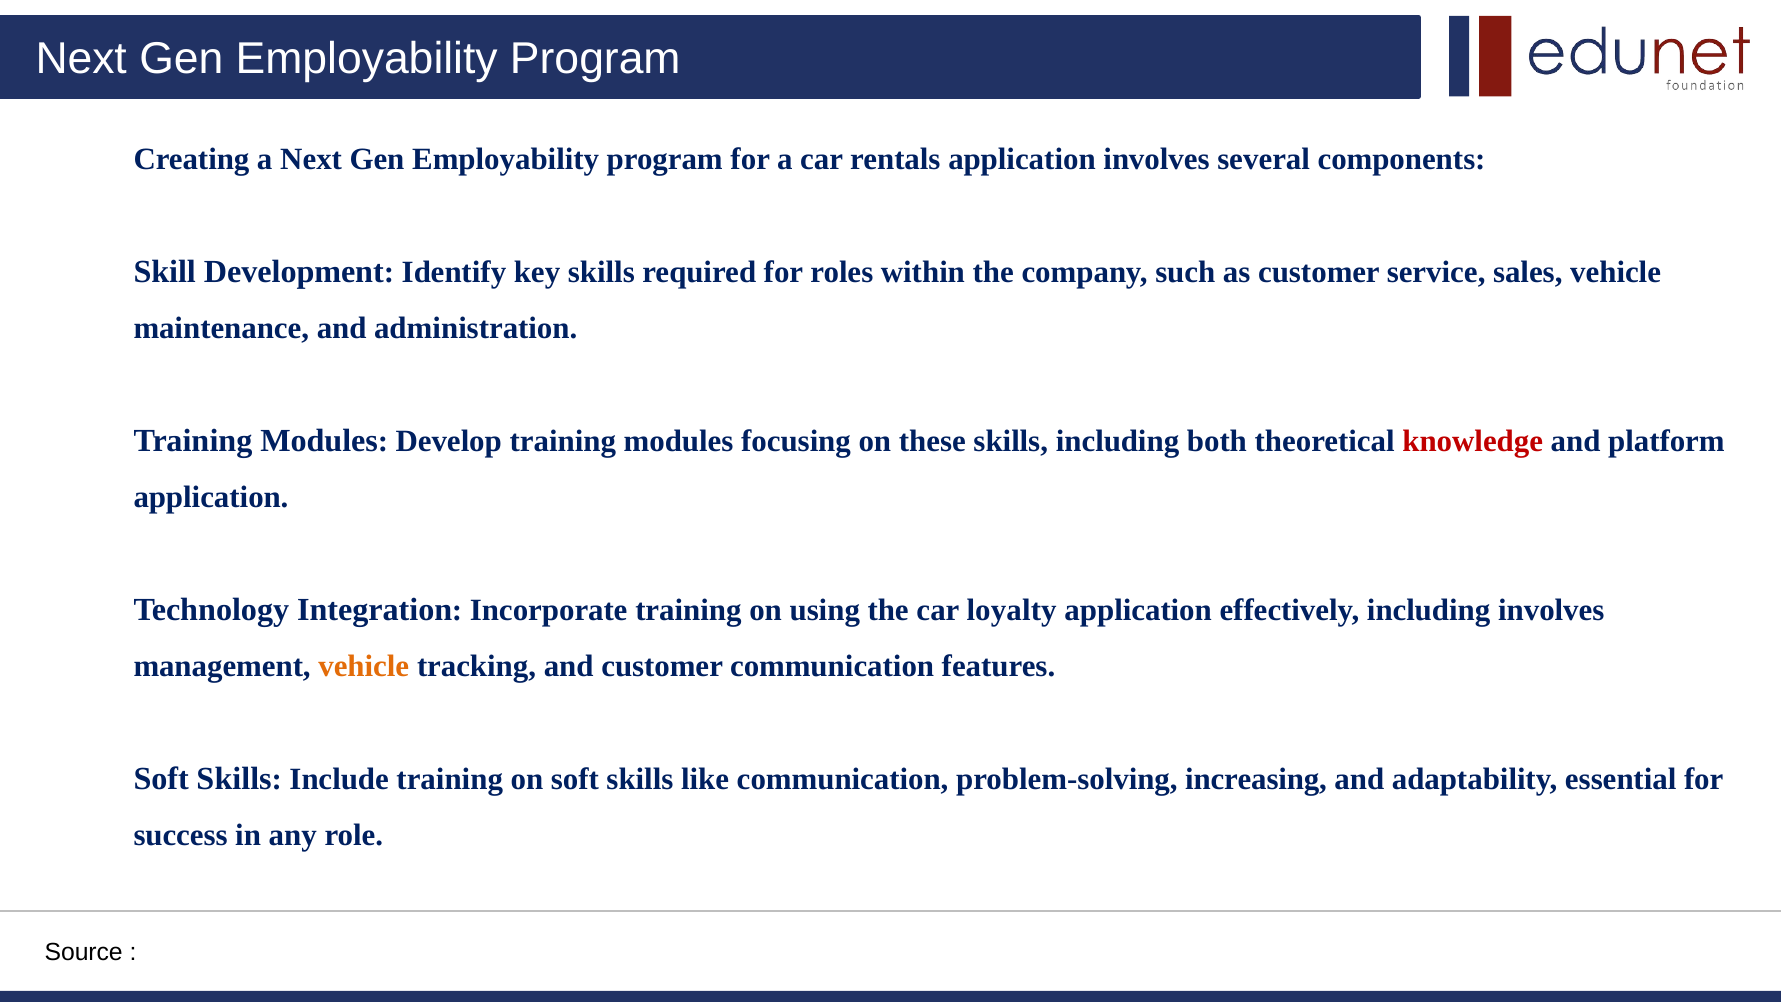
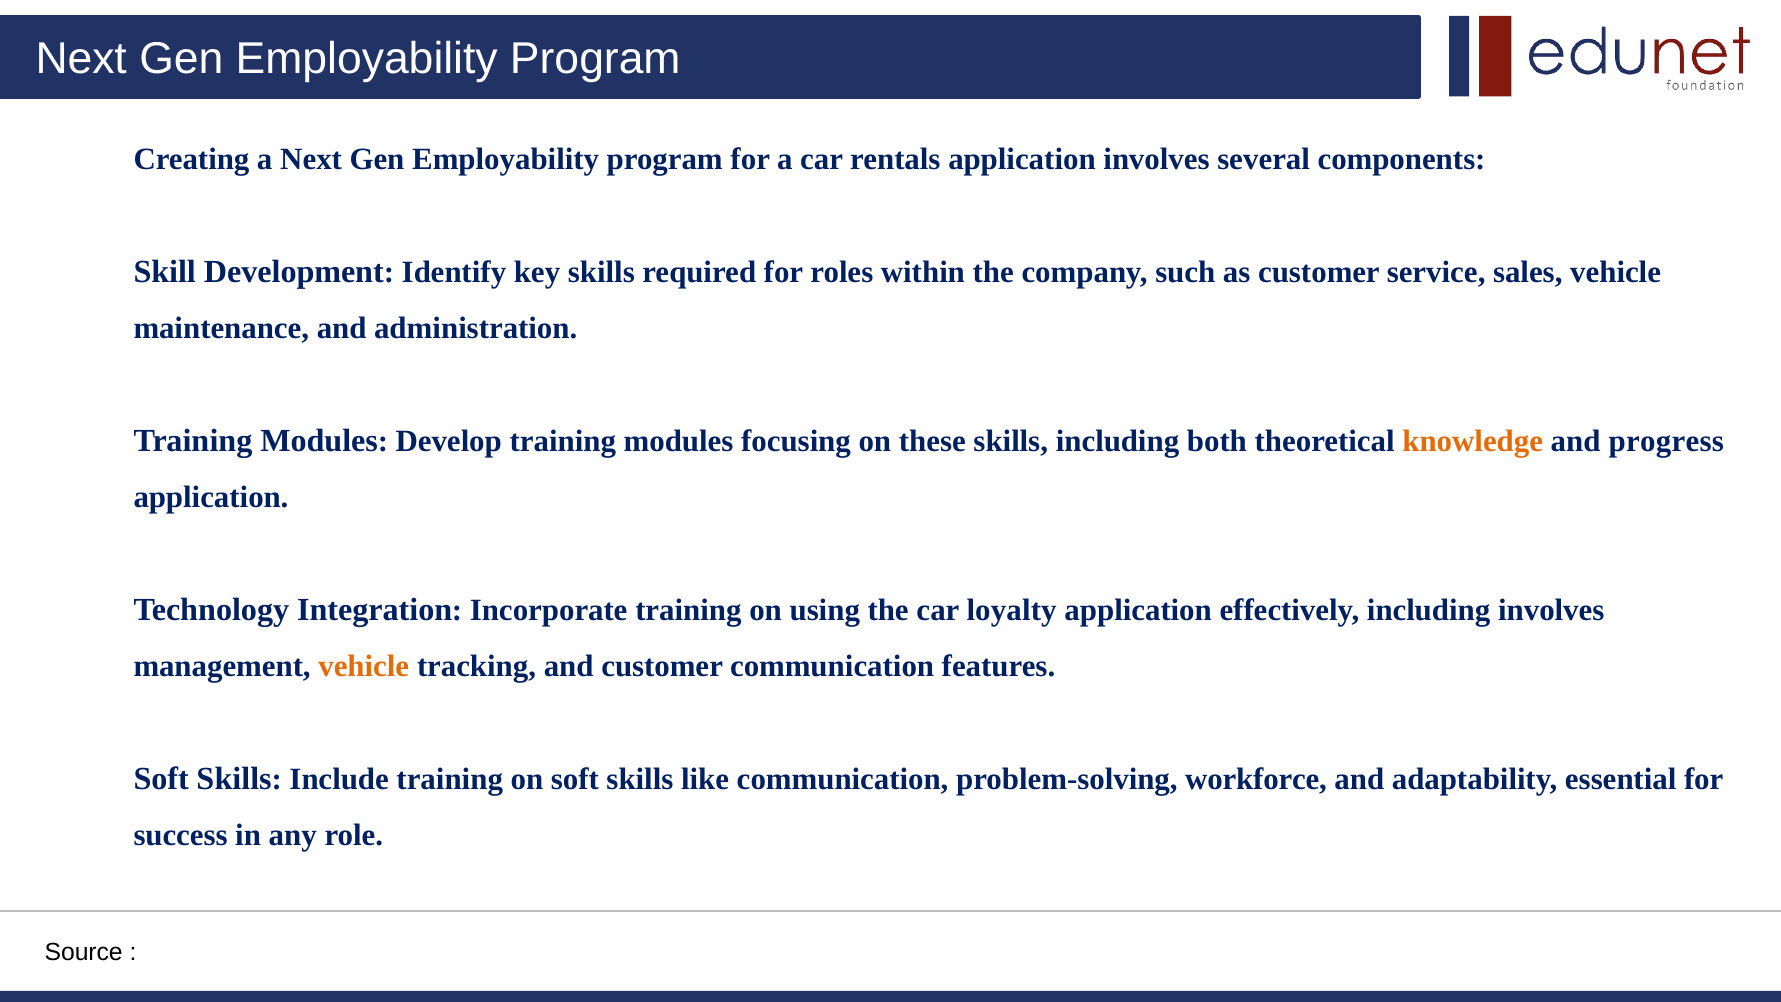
knowledge colour: red -> orange (1473, 441)
platform: platform -> progress (1666, 441)
increasing: increasing -> workforce (1256, 779)
